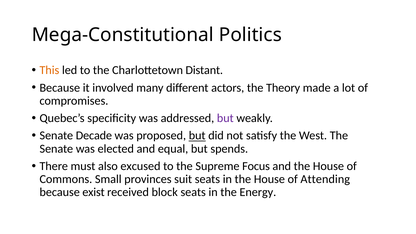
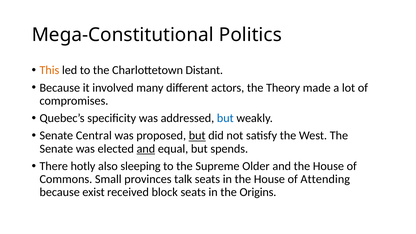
but colour: purple -> blue (225, 118)
Decade: Decade -> Central (94, 136)
and underline: none -> present (146, 149)
must: must -> hotly (83, 166)
excused: excused -> sleeping (141, 166)
Focus: Focus -> Older (256, 166)
suit: suit -> talk (183, 179)
Energy: Energy -> Origins (258, 192)
